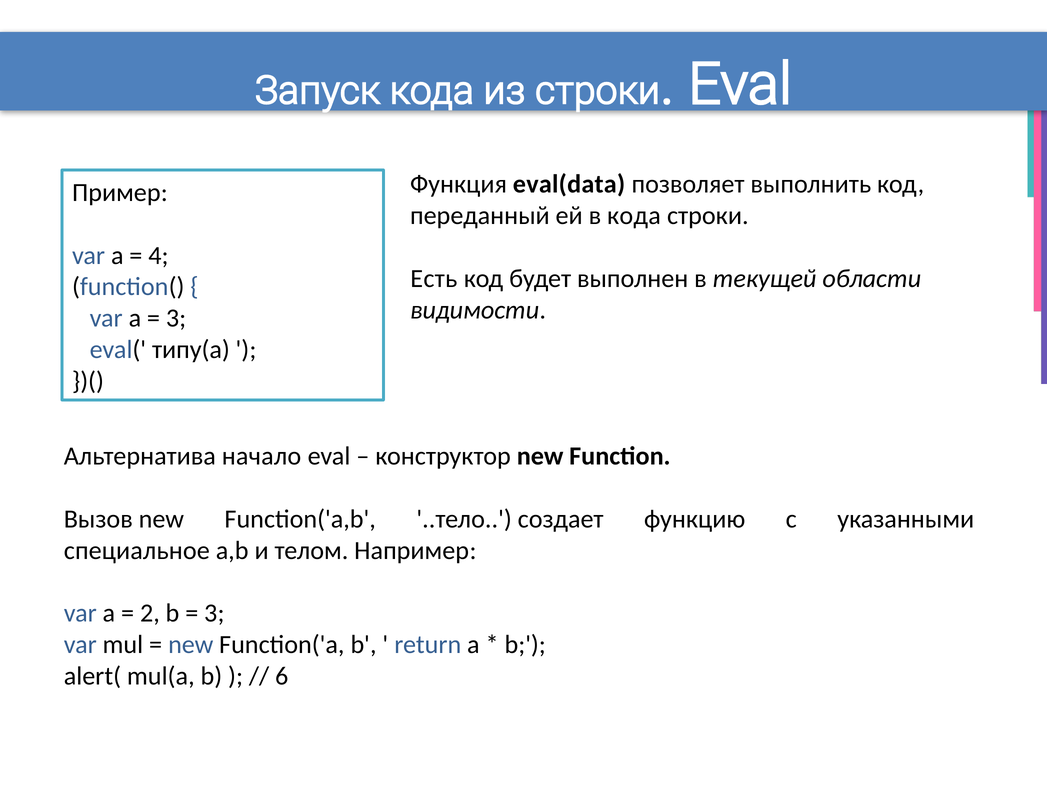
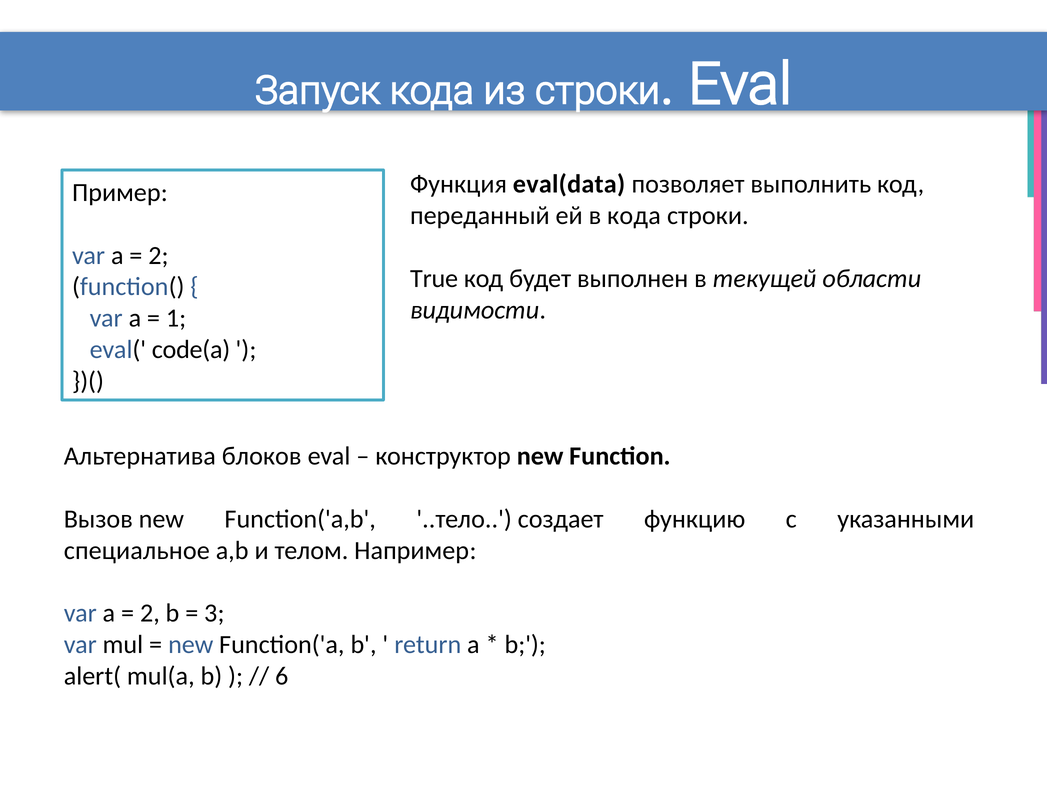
4: 4 -> 2 (158, 255)
Есть: Есть -> True (434, 279)
3: 3 -> 1 (176, 318)
типу(a: типу(a -> code(a (191, 350)
начало: начало -> блоков (262, 456)
